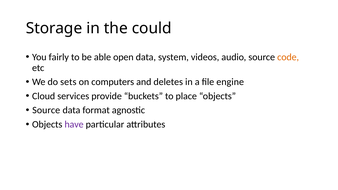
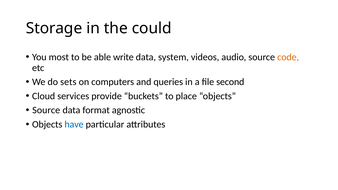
fairly: fairly -> most (59, 57)
open: open -> write (123, 57)
deletes: deletes -> queries (168, 82)
engine: engine -> second (230, 82)
have colour: purple -> blue (74, 124)
